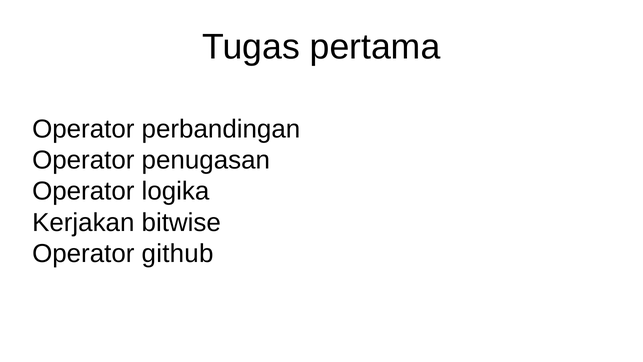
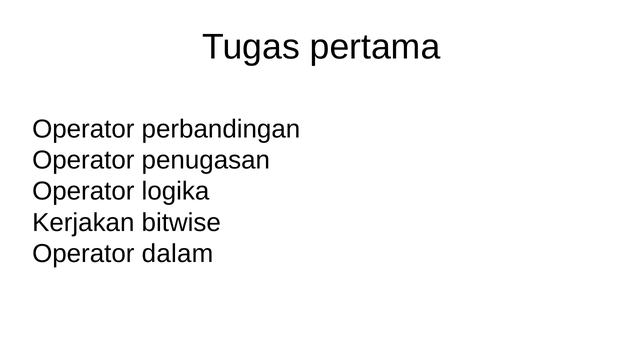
github: github -> dalam (178, 253)
